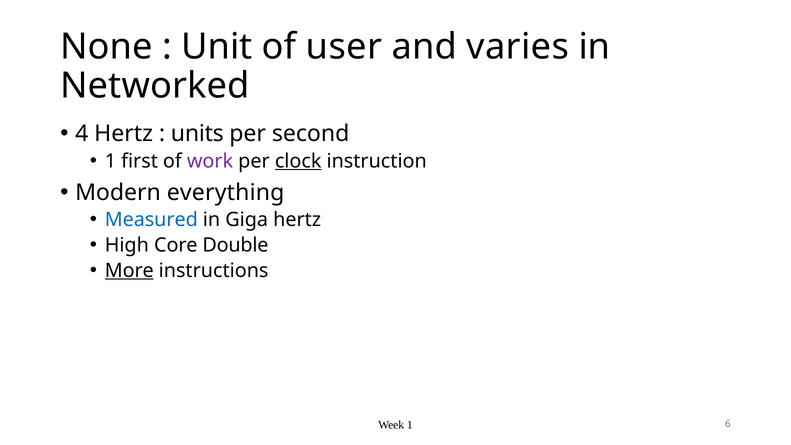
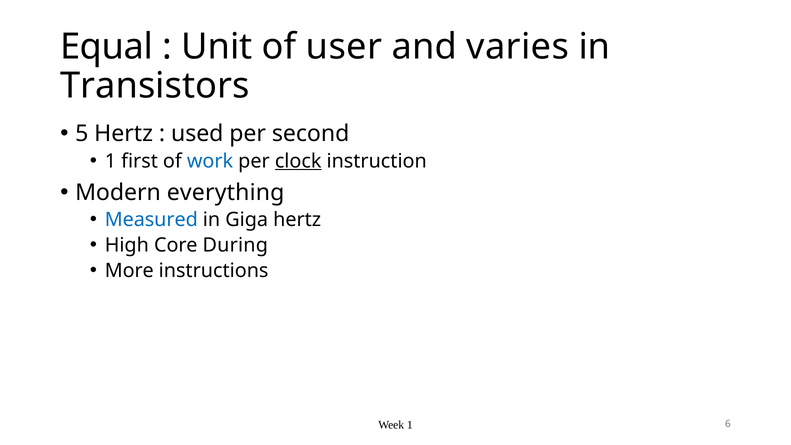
None: None -> Equal (107, 47)
Networked: Networked -> Transistors (155, 86)
4: 4 -> 5 (82, 134)
units: units -> used (197, 134)
work colour: purple -> blue (210, 161)
Double: Double -> During (235, 245)
More underline: present -> none (129, 271)
